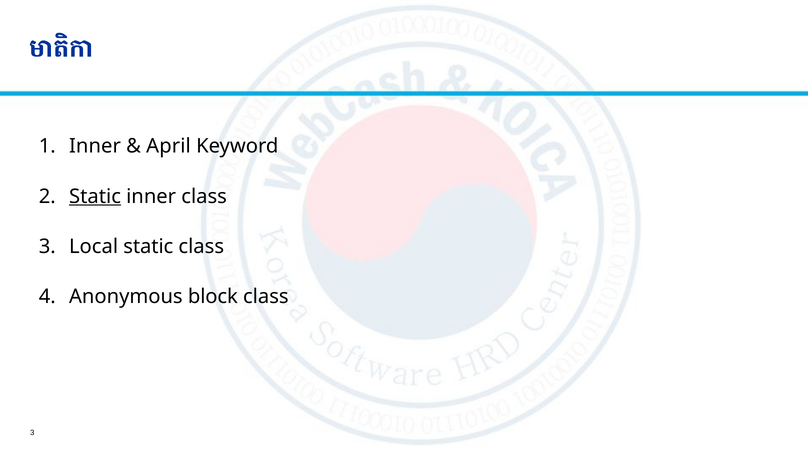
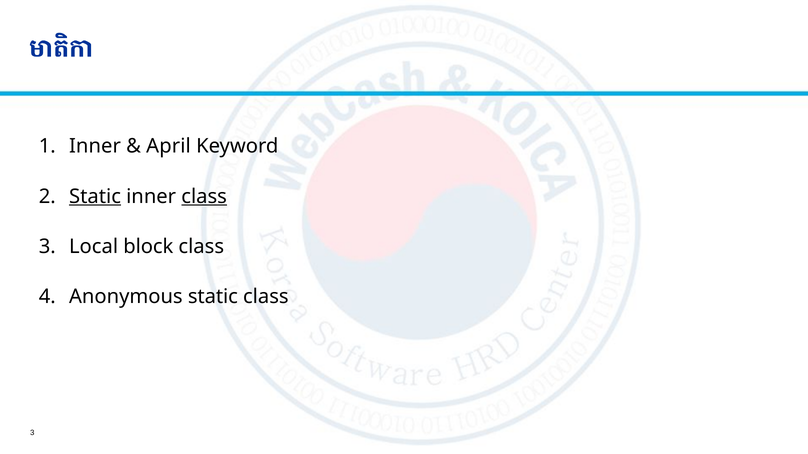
class underline: none -> present (204, 197)
Local static: static -> block (148, 247)
Anonymous block: block -> static (213, 297)
